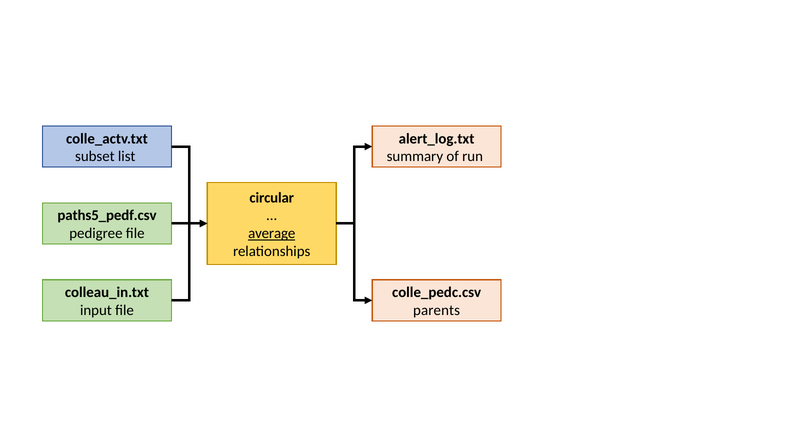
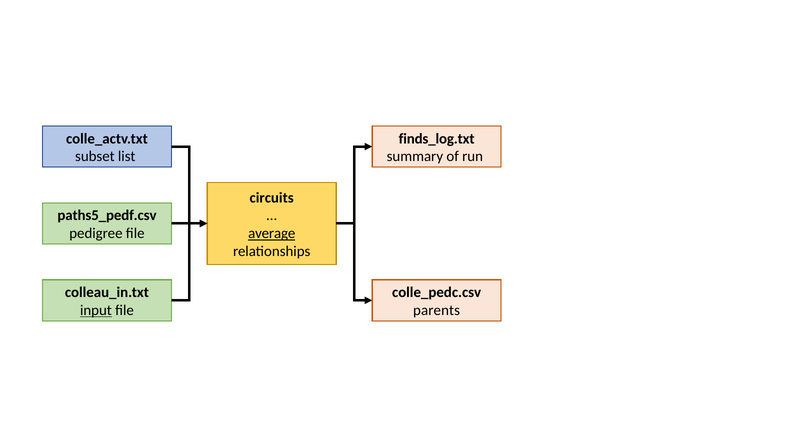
alert_log.txt: alert_log.txt -> finds_log.txt (437, 139)
circular: circular -> circuits (272, 198)
input underline: none -> present (96, 310)
